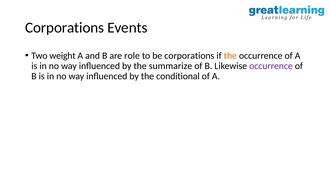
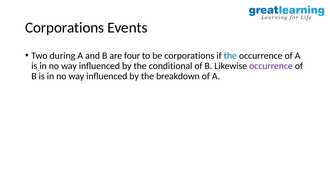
weight: weight -> during (62, 56)
role: role -> four (132, 56)
the colour: orange -> blue (230, 56)
summarize: summarize -> conditional (171, 66)
conditional: conditional -> breakdown (178, 77)
